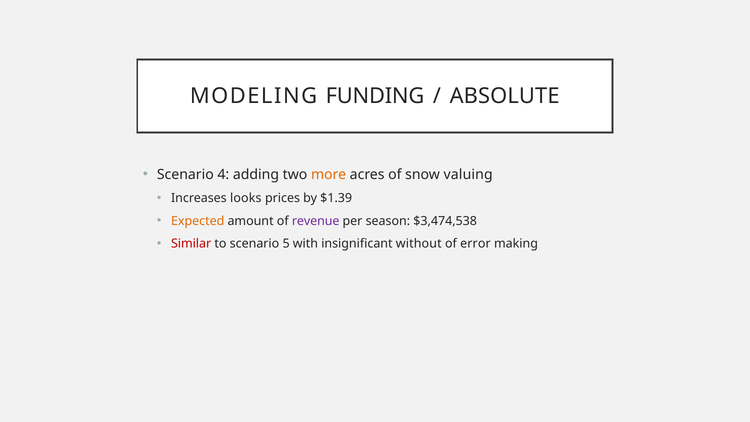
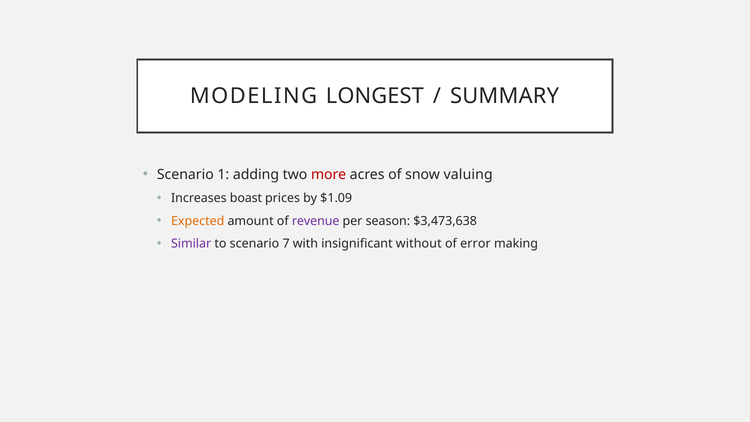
FUNDING: FUNDING -> LONGEST (375, 96)
ABSOLUTE: ABSOLUTE -> SUMMARY (505, 96)
4: 4 -> 1 (223, 175)
more colour: orange -> red (329, 175)
looks: looks -> boast (246, 198)
$1.39: $1.39 -> $1.09 (336, 198)
$3,474,538: $3,474,538 -> $3,473,638 (445, 221)
Similar colour: red -> purple (191, 244)
5: 5 -> 7 (286, 244)
